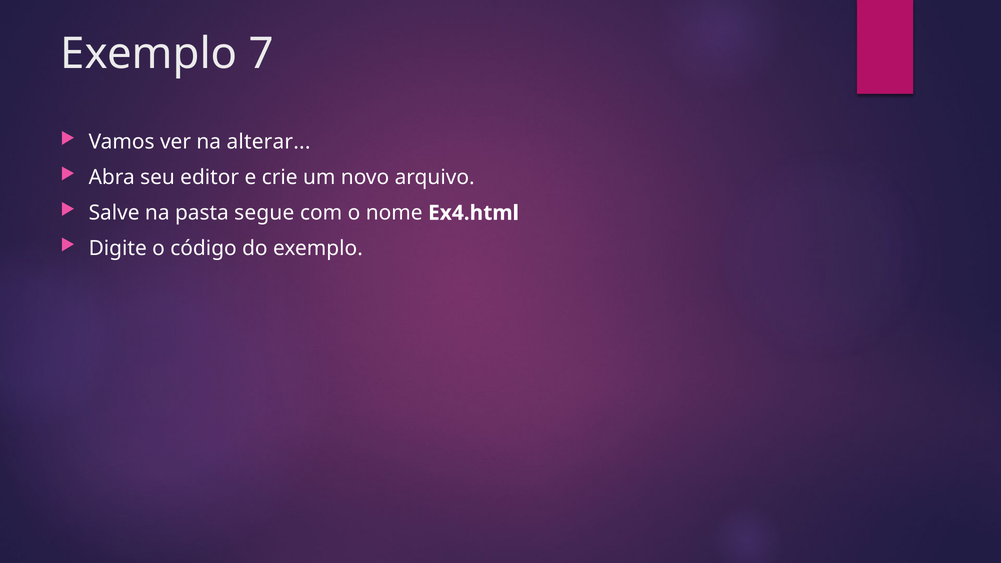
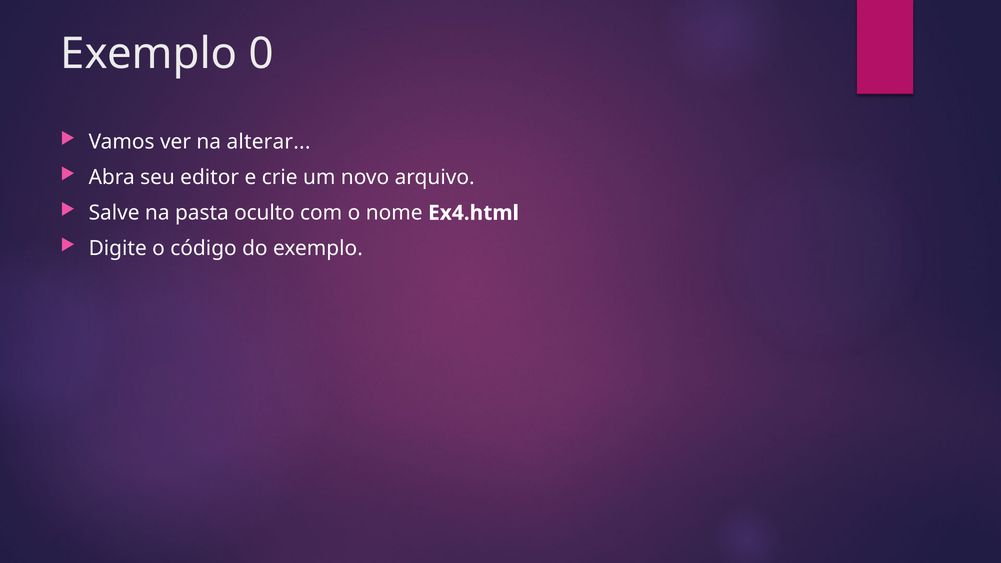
7: 7 -> 0 (261, 54)
segue: segue -> oculto (264, 213)
